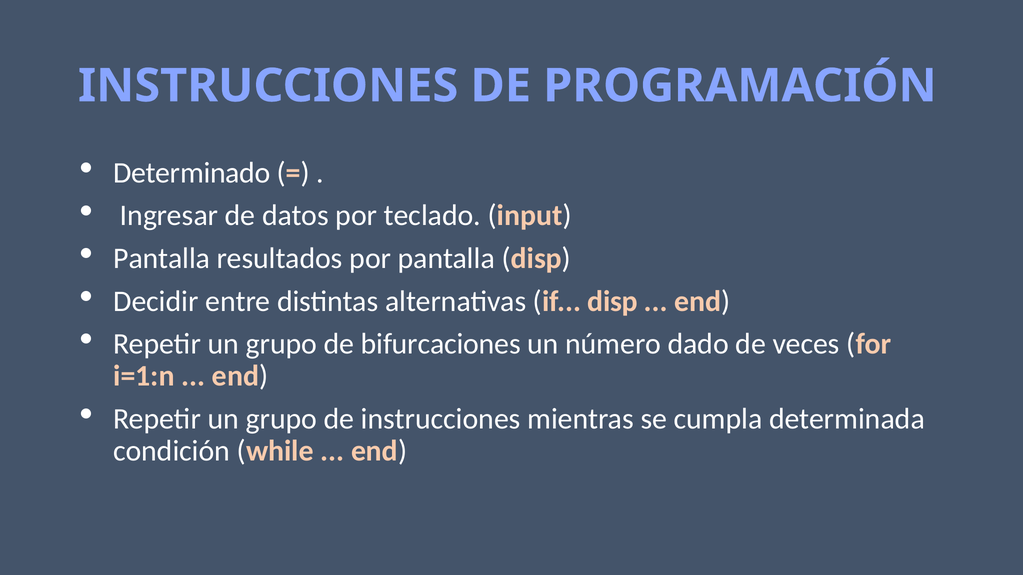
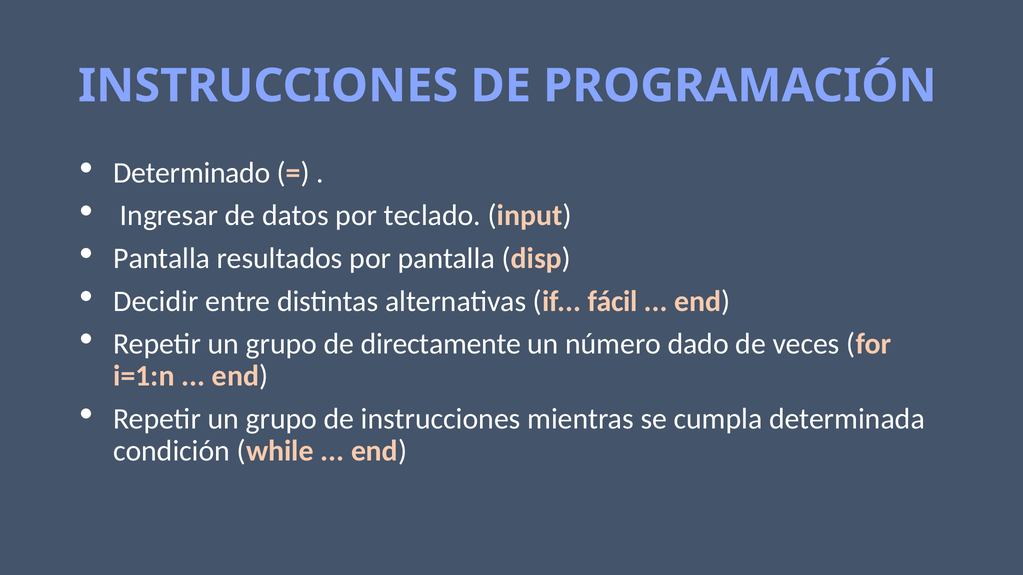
if disp: disp -> fácil (613, 301)
bifurcaciones: bifurcaciones -> directamente (441, 344)
